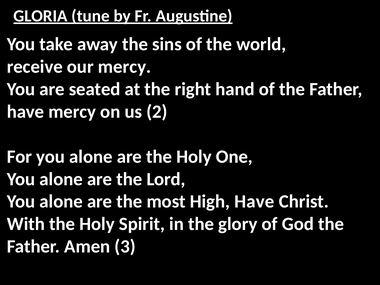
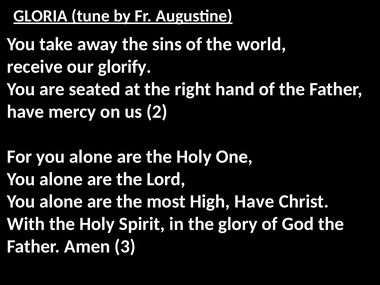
our mercy: mercy -> glorify (125, 67)
